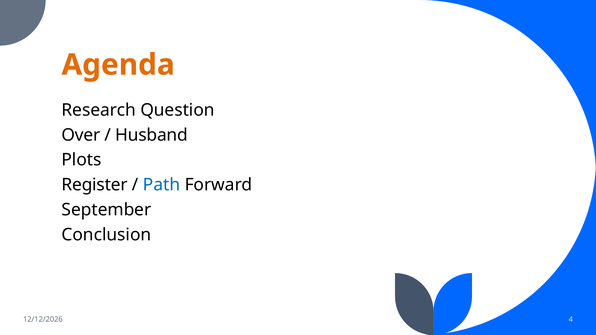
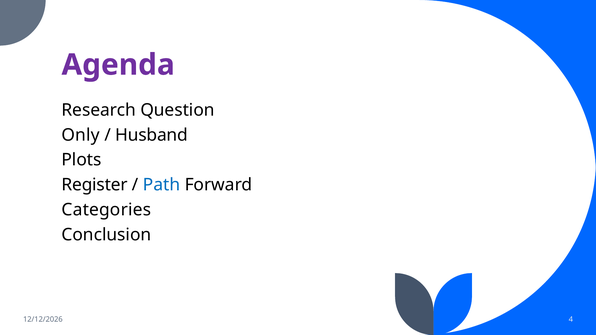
Agenda colour: orange -> purple (118, 65)
Over: Over -> Only (81, 135)
September: September -> Categories (106, 210)
